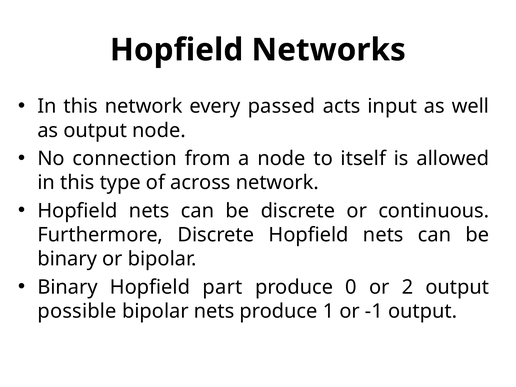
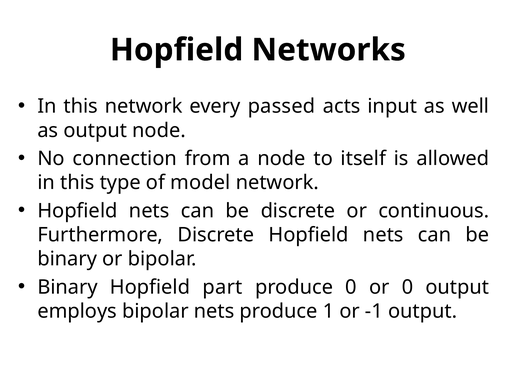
across: across -> model (200, 183)
or 2: 2 -> 0 (408, 287)
possible: possible -> employs (77, 311)
